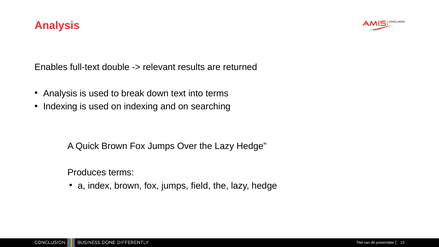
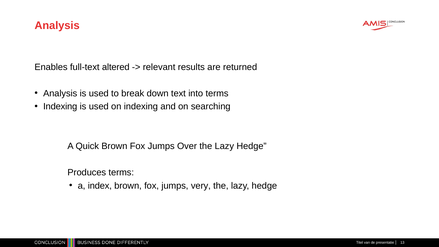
double: double -> altered (116, 67)
field: field -> very (201, 186)
